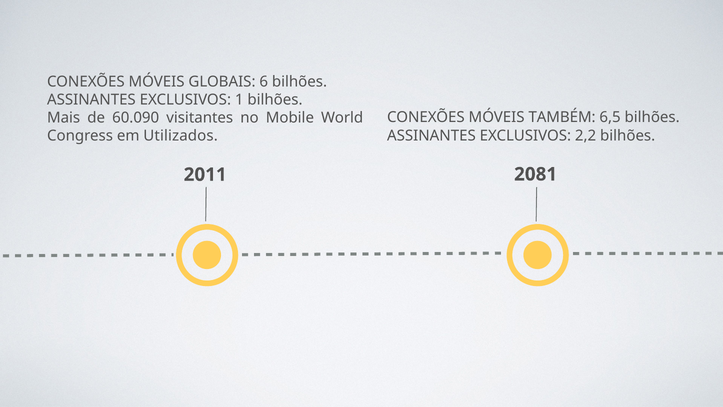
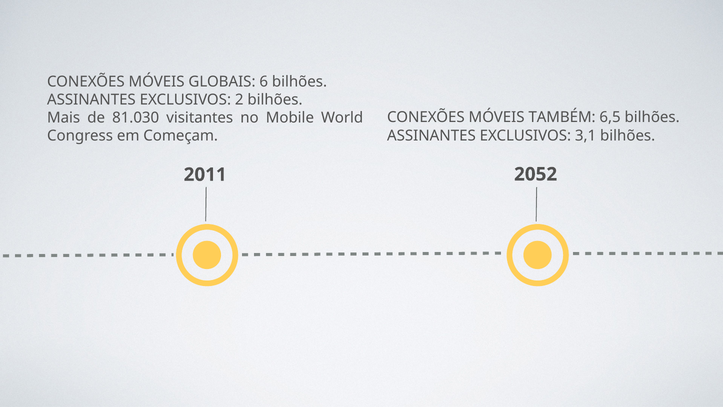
1: 1 -> 2 (239, 100)
60.090: 60.090 -> 81.030 (136, 118)
2,2: 2,2 -> 3,1 (586, 135)
Utilizados: Utilizados -> Começam (181, 136)
2081: 2081 -> 2052 (536, 174)
